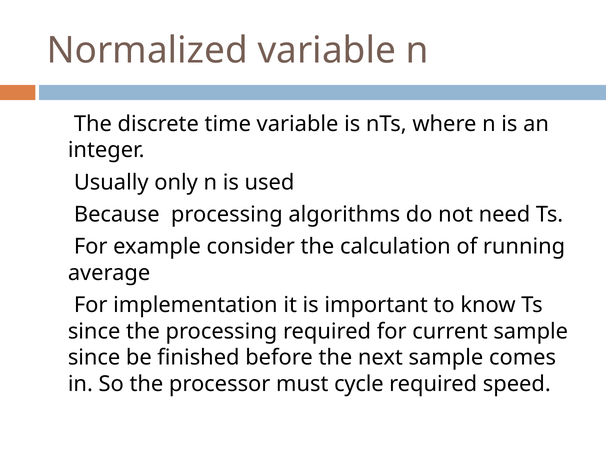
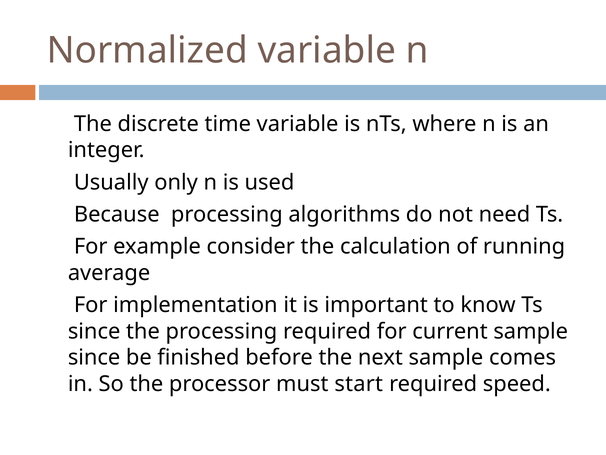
cycle: cycle -> start (359, 384)
